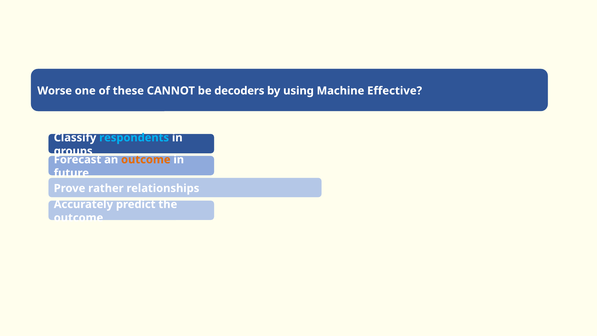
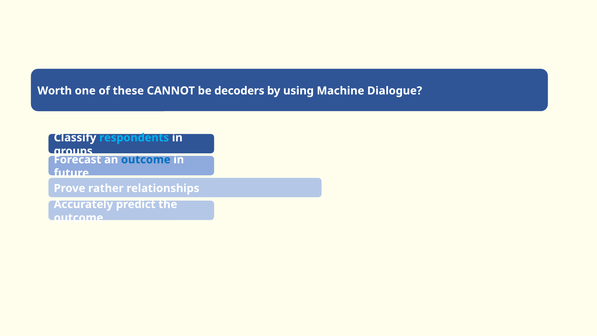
Worse: Worse -> Worth (55, 91)
Effective: Effective -> Dialogue (395, 91)
outcome colour: orange -> blue (146, 160)
